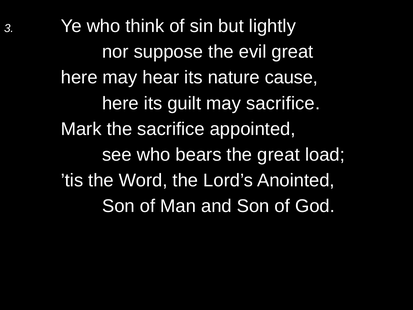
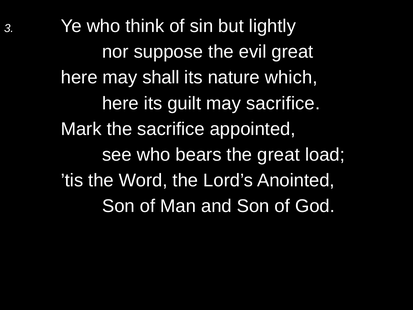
hear: hear -> shall (161, 78)
cause: cause -> which (291, 78)
